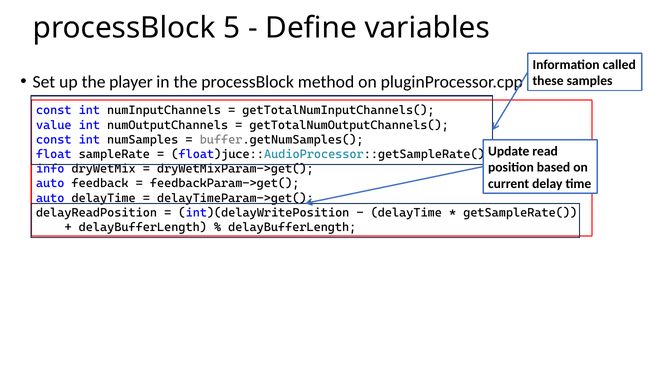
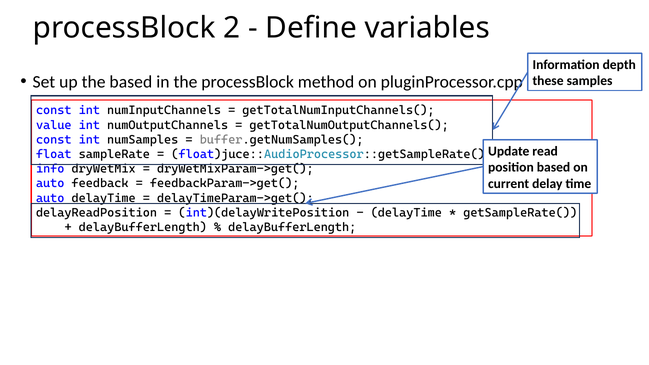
5: 5 -> 2 (232, 28)
called: called -> depth (619, 65)
the player: player -> based (131, 82)
